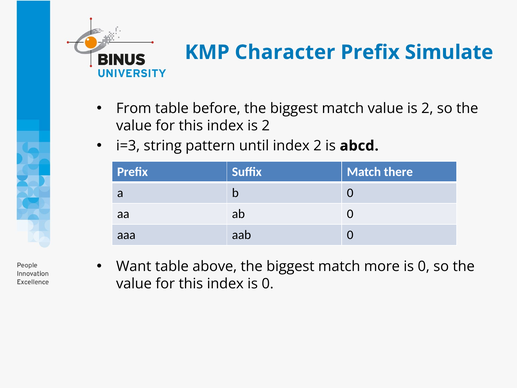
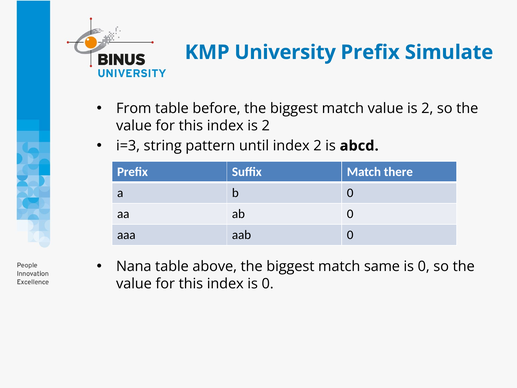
Character: Character -> University (285, 52)
Want: Want -> Nana (134, 266)
more: more -> same (382, 266)
